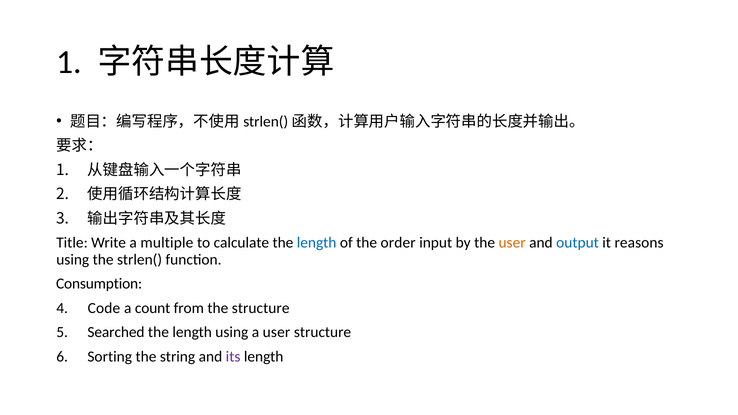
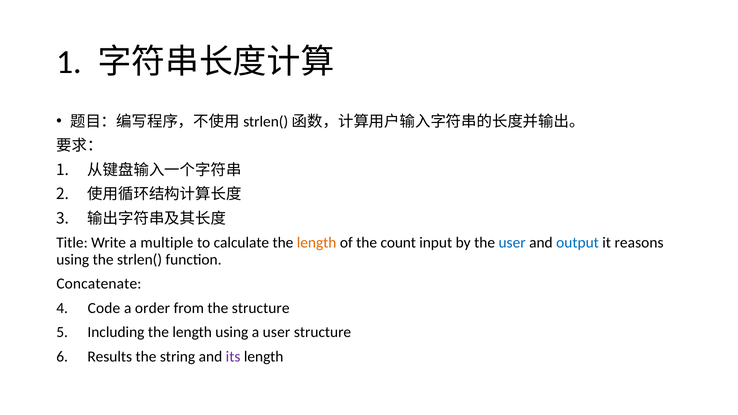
length colour: blue -> orange (317, 243)
order: order -> count (398, 243)
user colour: orange -> blue (512, 243)
Consumption: Consumption -> Concatenate (99, 284)
count: count -> order (152, 308)
Searched: Searched -> Including (116, 332)
Sorting: Sorting -> Results (110, 357)
